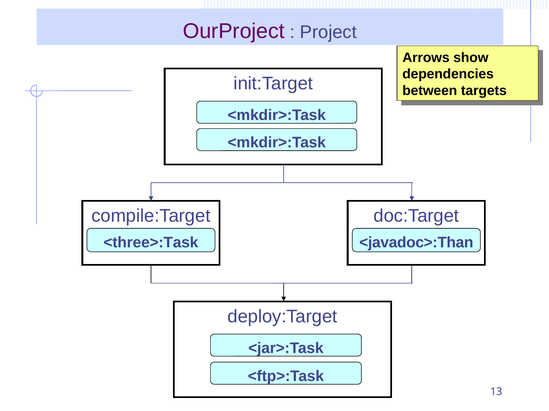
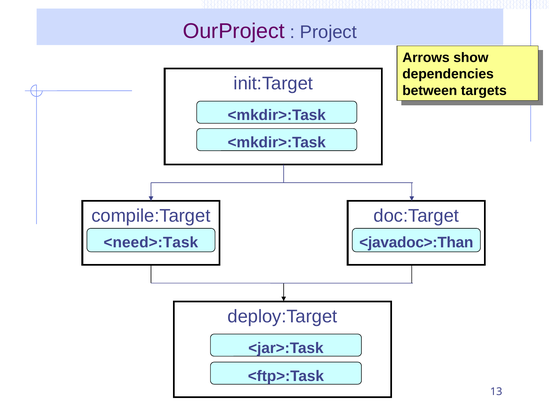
<three>:Task: <three>:Task -> <need>:Task (151, 243)
